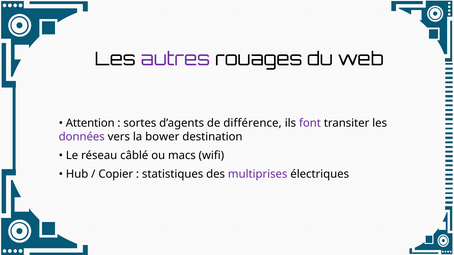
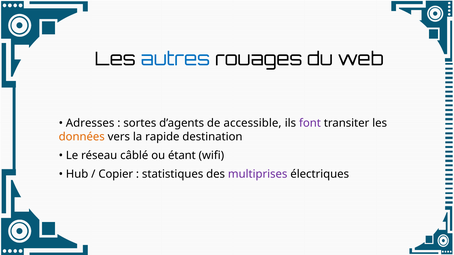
autres colour: purple -> blue (176, 59)
Attention: Attention -> Adresses (90, 123)
différence: différence -> accessible (253, 123)
données colour: purple -> orange (82, 137)
bower: bower -> rapide (162, 137)
macs: macs -> étant (182, 156)
